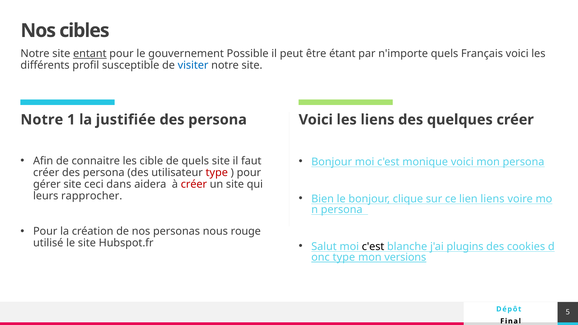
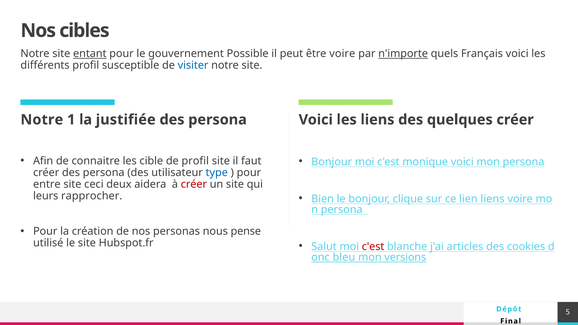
être étant: étant -> voire (342, 54)
n'importe underline: none -> present (403, 54)
de quels: quels -> profil (195, 161)
type colour: red -> blue (217, 173)
gérer: gérer -> entre (47, 184)
dans: dans -> deux (119, 184)
rouge: rouge -> pense (246, 231)
c'est colour: black -> red (373, 247)
plugins: plugins -> articles (465, 247)
type: type -> bleu (344, 257)
